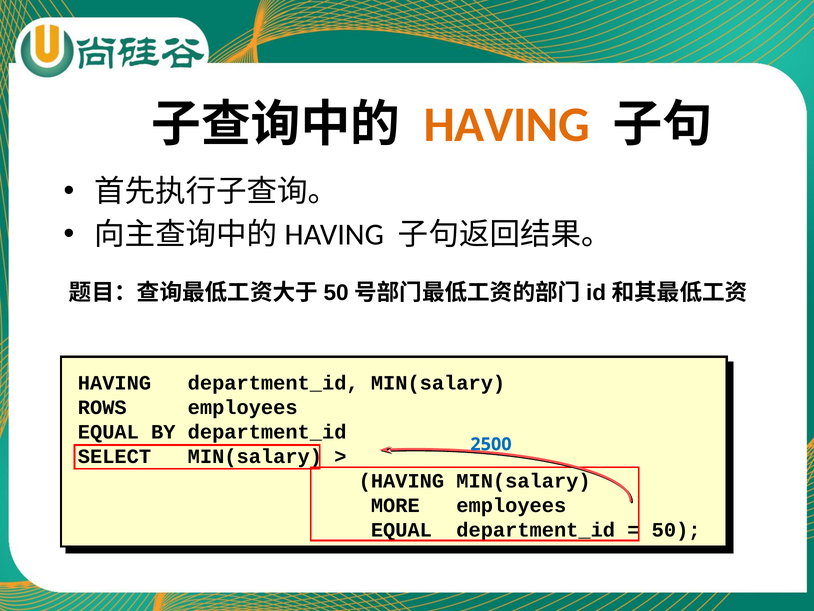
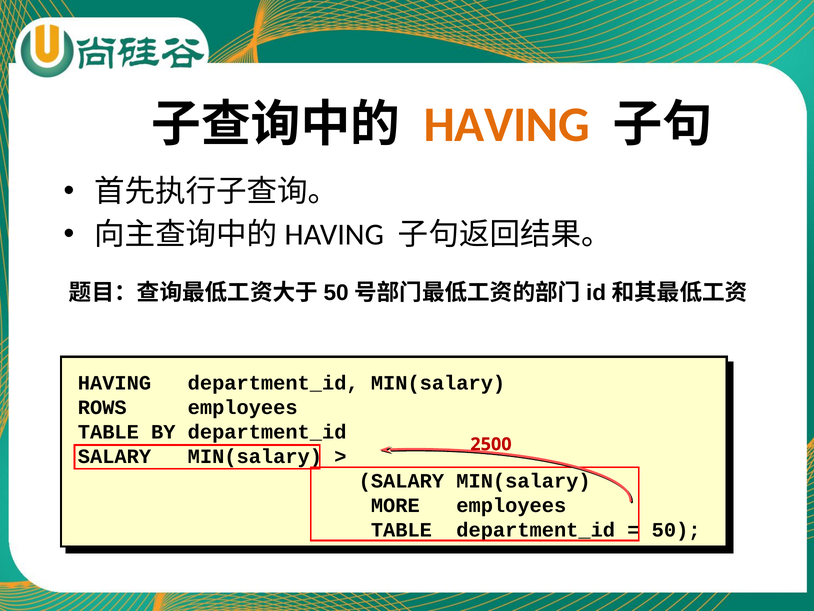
EQUAL: EQUAL -> TABLE (108, 432)
2500 colour: blue -> red (491, 444)
SELECT: SELECT -> SALARY (114, 456)
HAVING: HAVING -> SALARY (401, 481)
EQUAL: EQUAL -> TABLE (401, 529)
